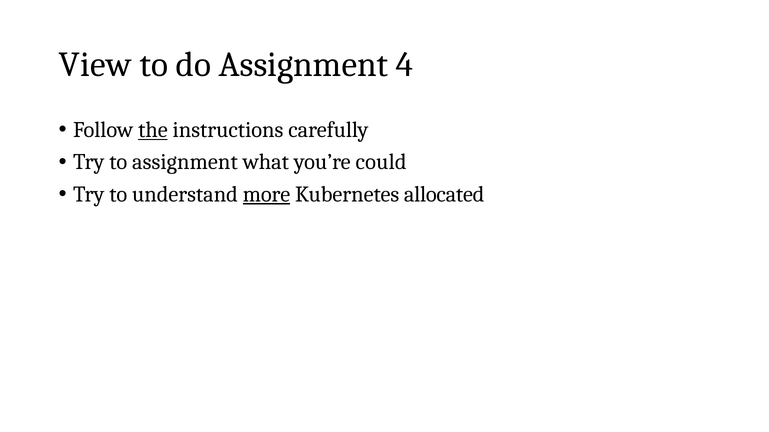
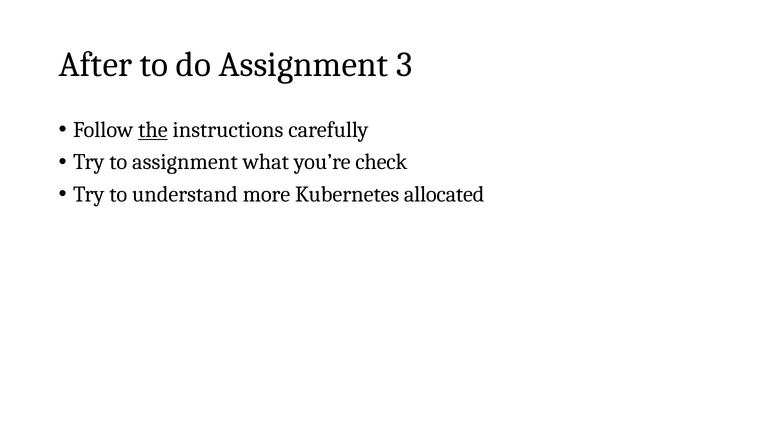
View: View -> After (95, 65)
4: 4 -> 3 (404, 65)
could: could -> check (381, 162)
more underline: present -> none (267, 195)
